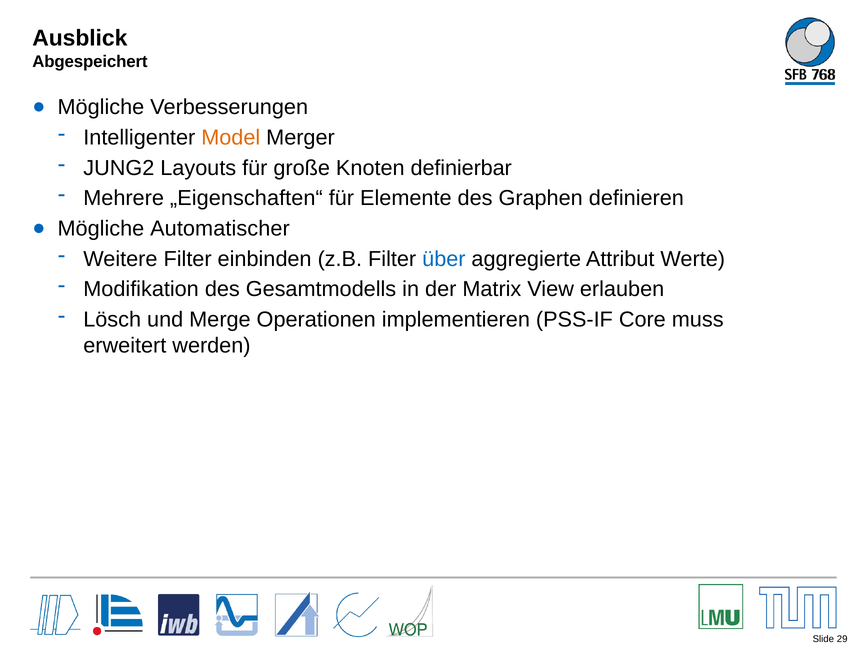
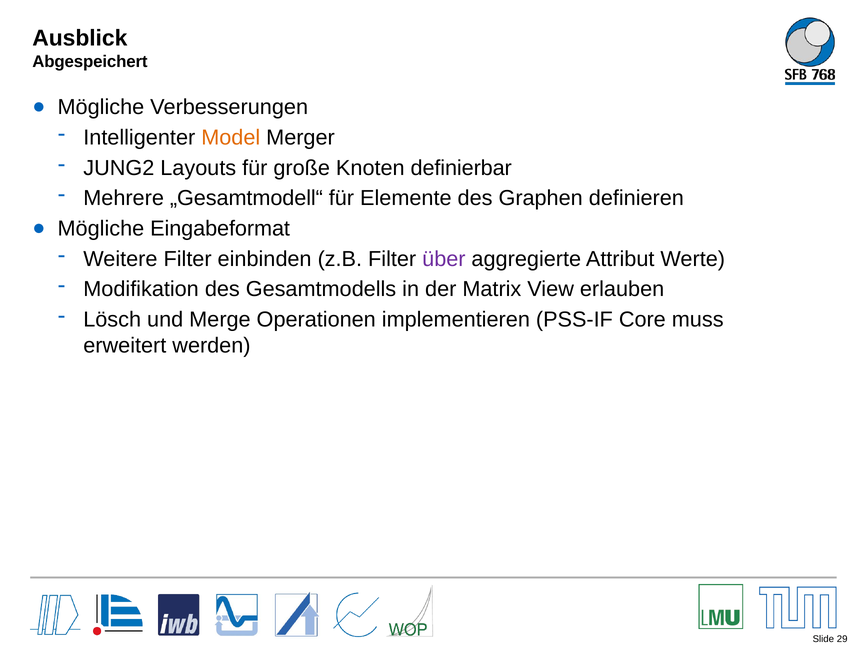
„Eigenschaften“: „Eigenschaften“ -> „Gesamtmodell“ (246, 198)
Automatischer: Automatischer -> Eingabeformat (220, 229)
über colour: blue -> purple (444, 259)
